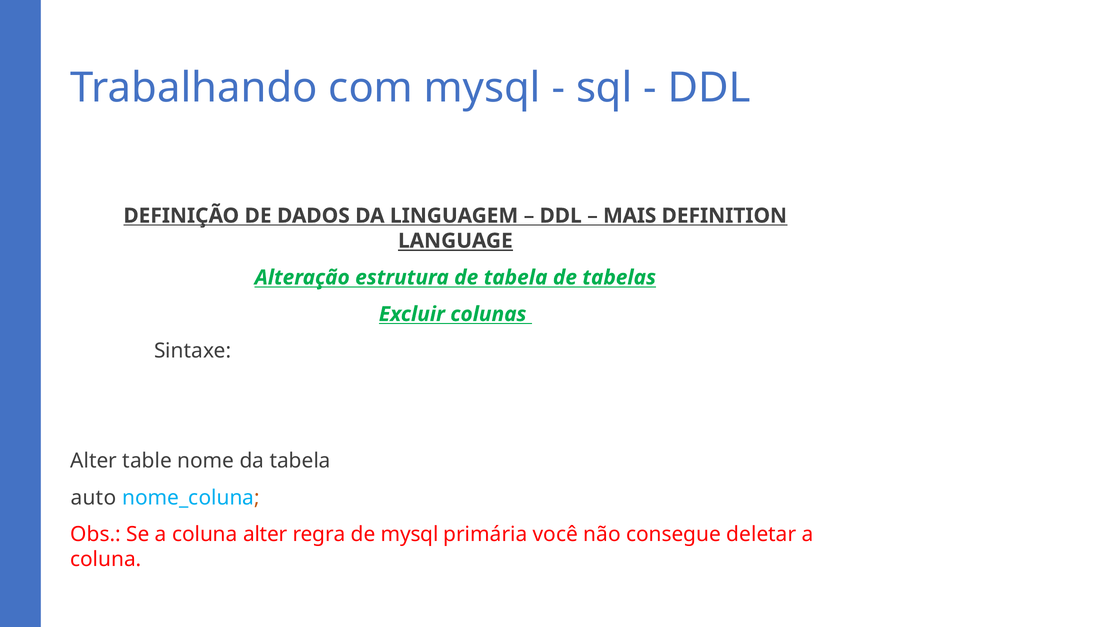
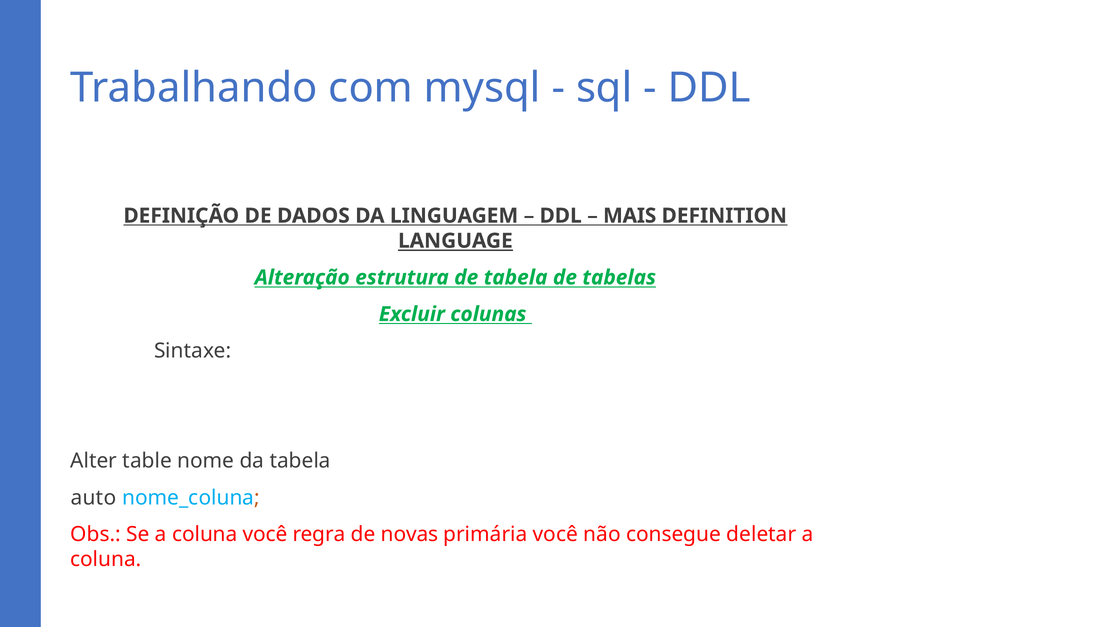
coluna alter: alter -> você (265, 535)
de mysql: mysql -> novas (410, 535)
